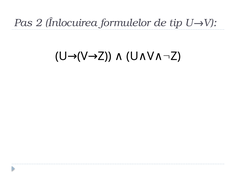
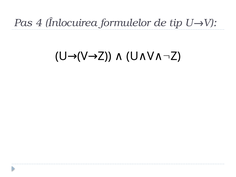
2: 2 -> 4 (39, 23)
